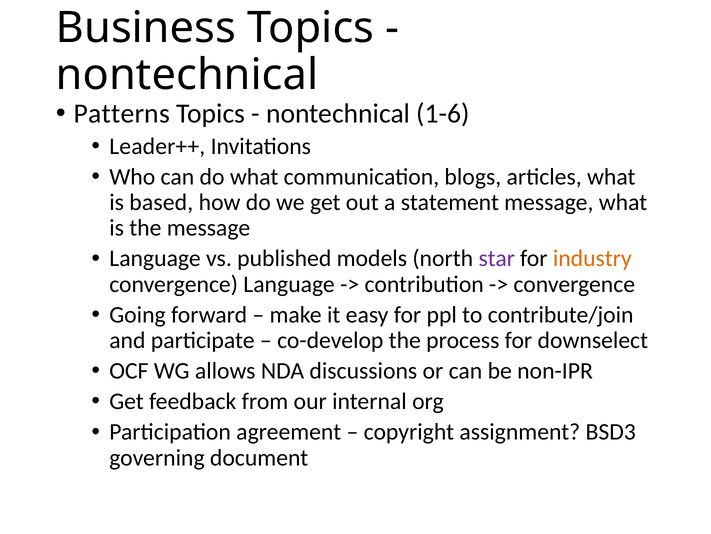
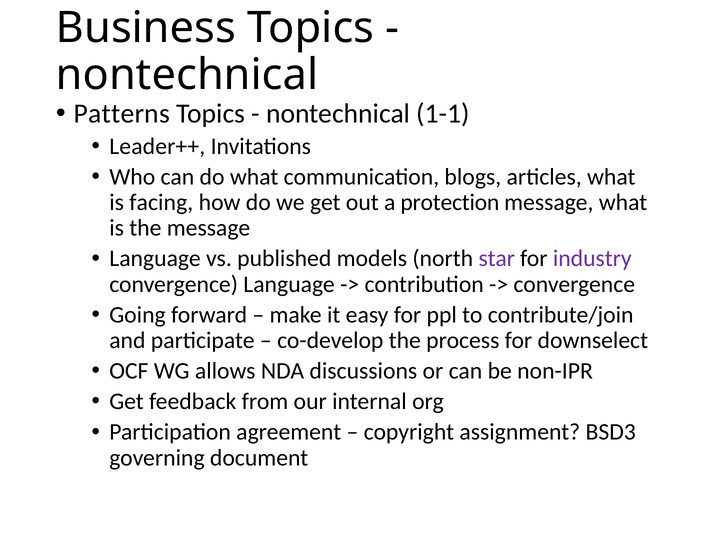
1-6: 1-6 -> 1-1 (443, 113)
based: based -> facing (161, 202)
statement: statement -> protection (450, 202)
industry colour: orange -> purple (592, 258)
